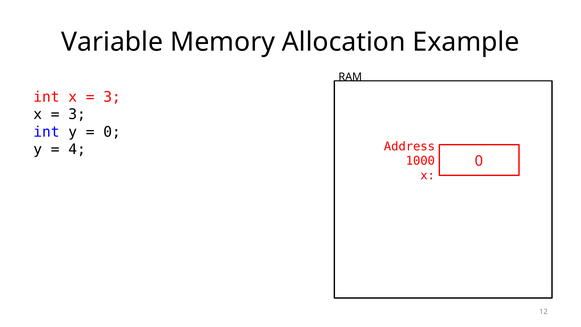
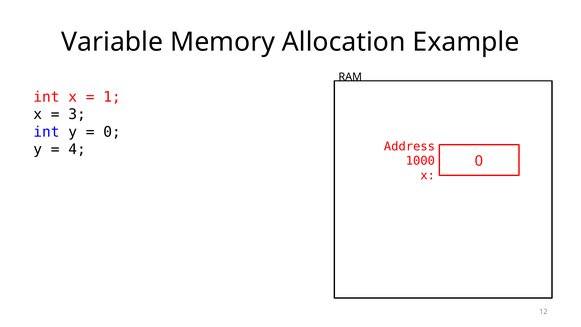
3: 3 -> 1 (112, 97)
